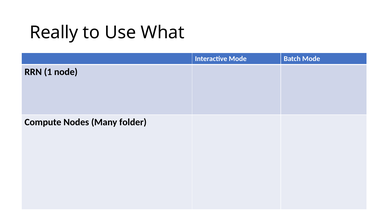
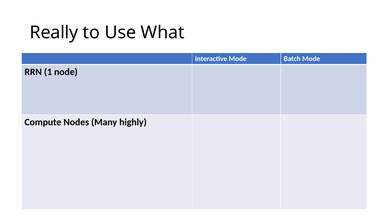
folder: folder -> highly (133, 122)
